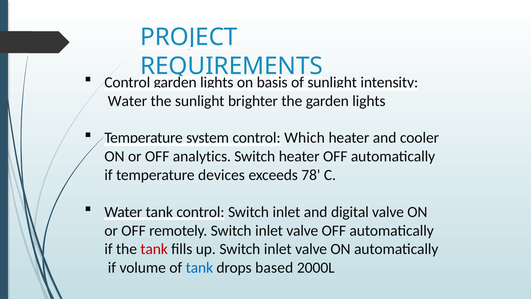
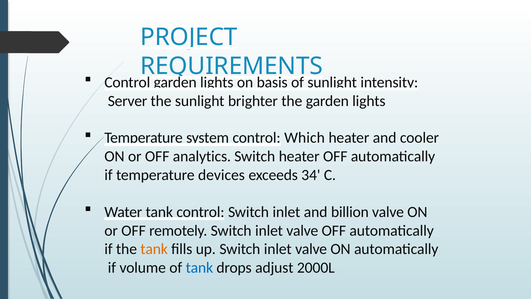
Water: Water -> Server (128, 101)
78: 78 -> 34 (311, 175)
digital: digital -> billion (350, 212)
tank colour: red -> orange (154, 249)
based: based -> adjust (274, 268)
